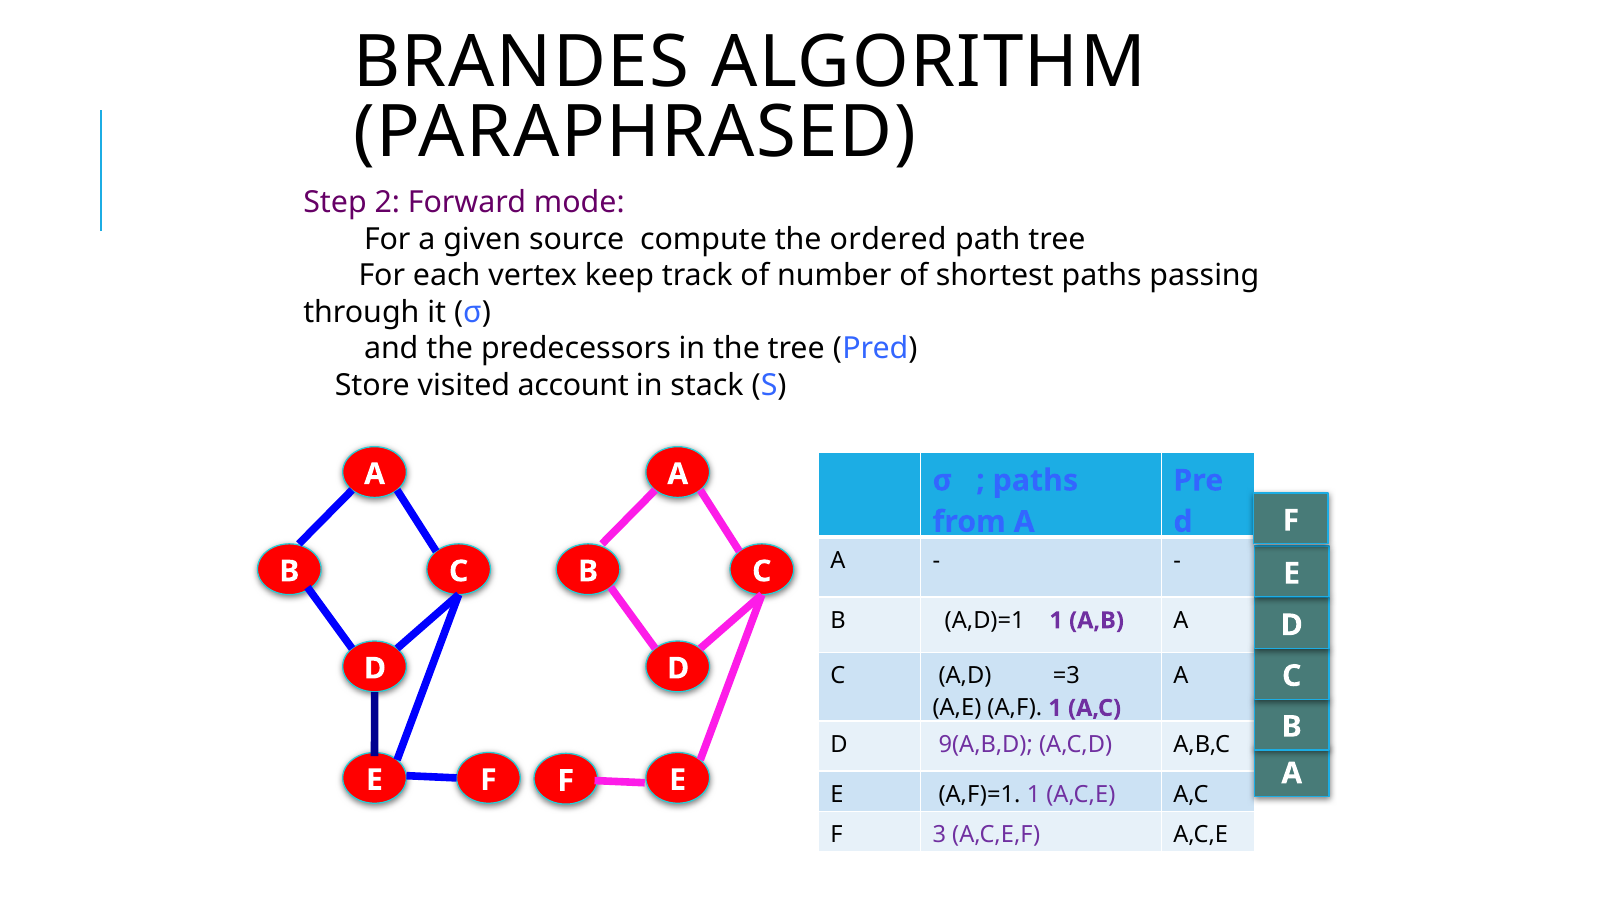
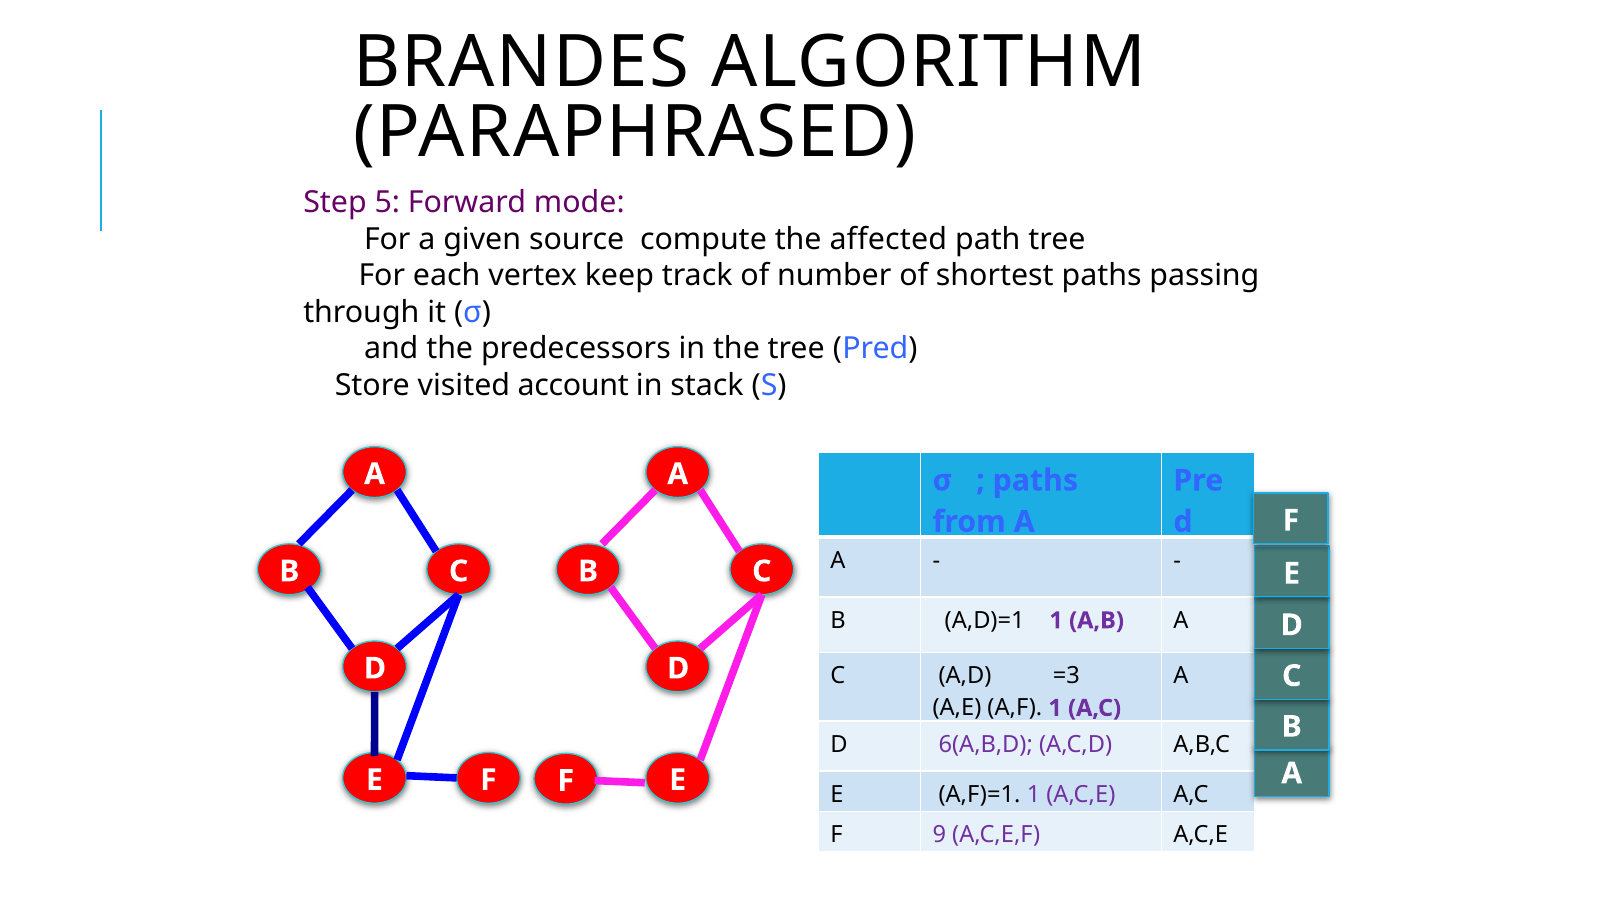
2: 2 -> 5 (387, 203)
ordered: ordered -> affected (888, 239)
9(A,B,D: 9(A,B,D -> 6(A,B,D (986, 745)
3: 3 -> 9 (939, 835)
